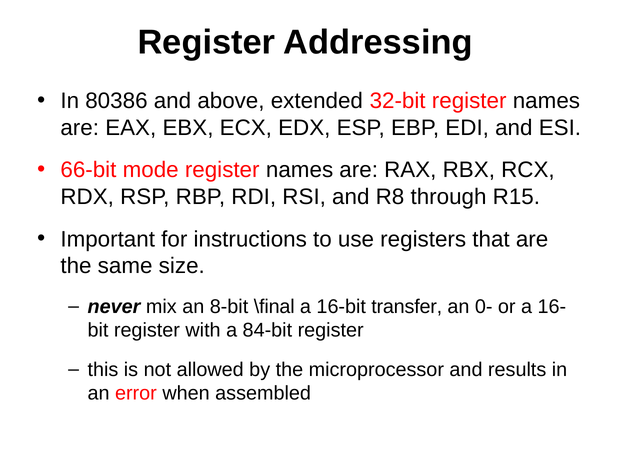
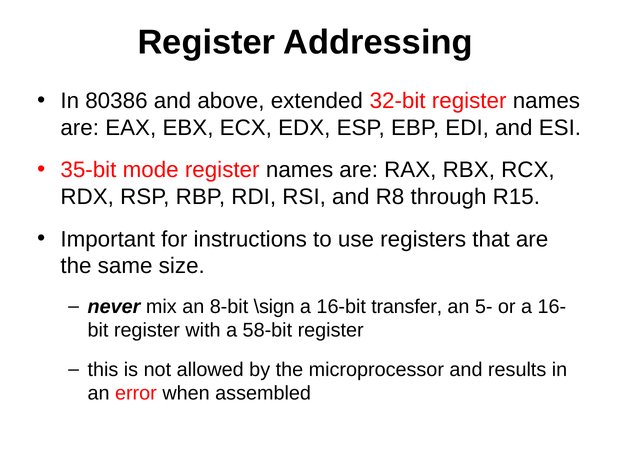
66-bit: 66-bit -> 35-bit (88, 170)
\final: \final -> \sign (274, 307)
0-: 0- -> 5- (484, 307)
84-bit: 84-bit -> 58-bit (267, 330)
